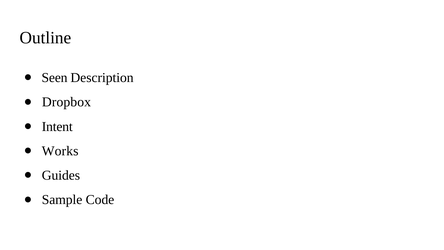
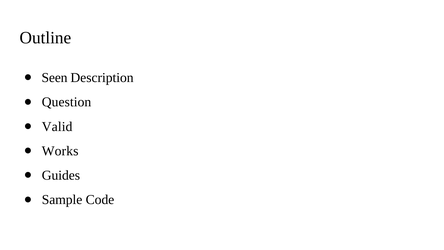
Dropbox: Dropbox -> Question (67, 102)
Intent: Intent -> Valid (57, 126)
